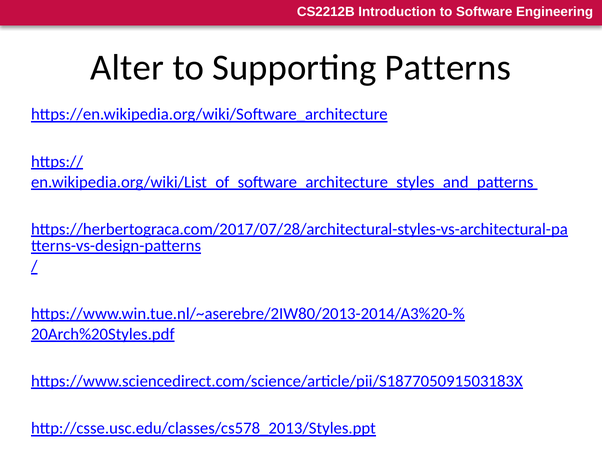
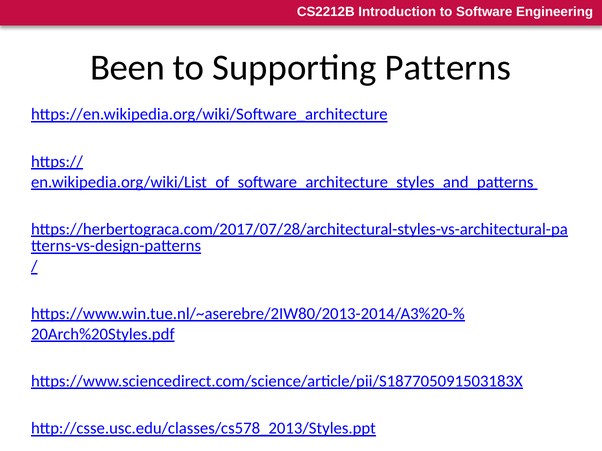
Alter: Alter -> Been (128, 68)
